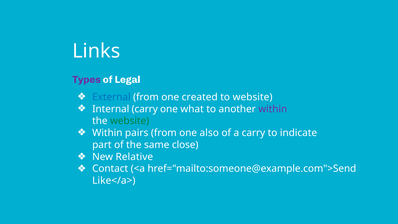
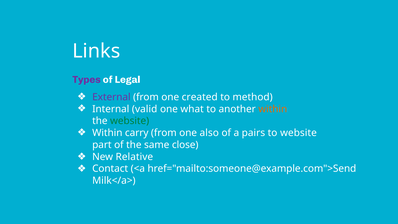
External colour: blue -> purple (111, 97)
to website: website -> method (253, 97)
Internal carry: carry -> valid (145, 109)
within colour: purple -> orange (273, 109)
pairs: pairs -> carry (137, 133)
a carry: carry -> pairs (253, 133)
to indicate: indicate -> website (298, 133)
Like</a>: Like</a> -> Milk</a> (114, 181)
